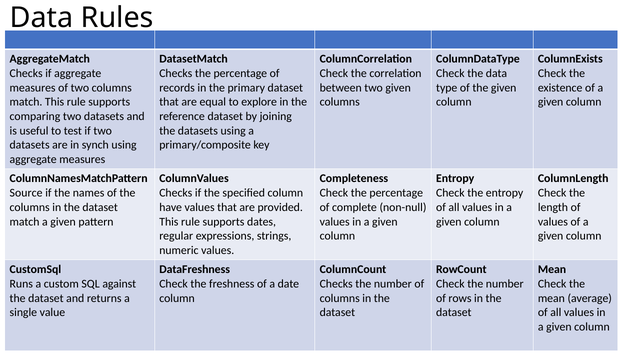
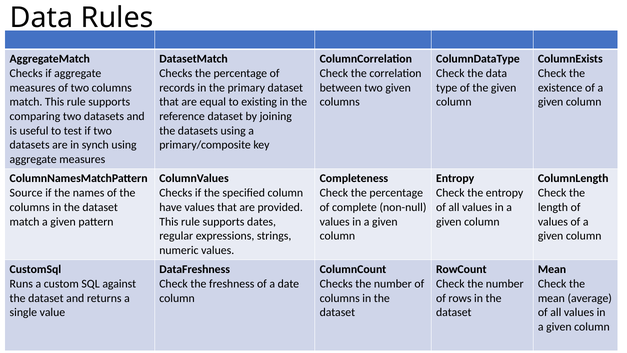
explore: explore -> existing (259, 102)
